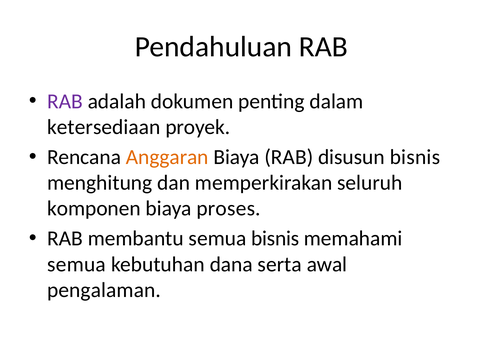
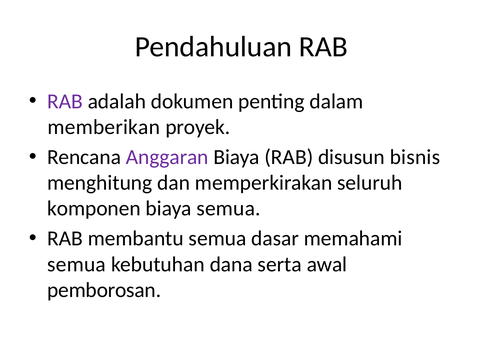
ketersediaan: ketersediaan -> memberikan (104, 127)
Anggaran colour: orange -> purple (167, 157)
biaya proses: proses -> semua (229, 209)
semua bisnis: bisnis -> dasar (275, 239)
pengalaman: pengalaman -> pemborosan (104, 290)
